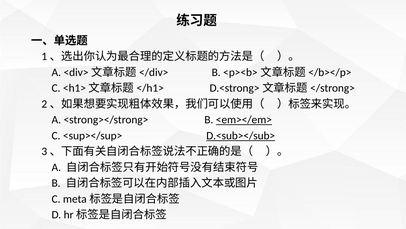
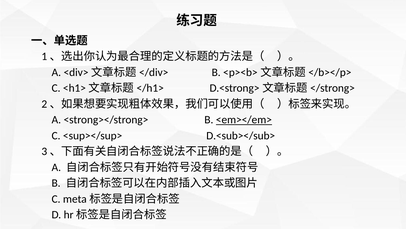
D.<sub></sub> underline: present -> none (241, 135)
